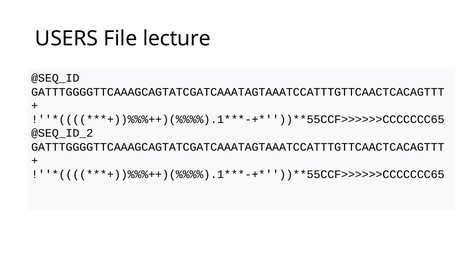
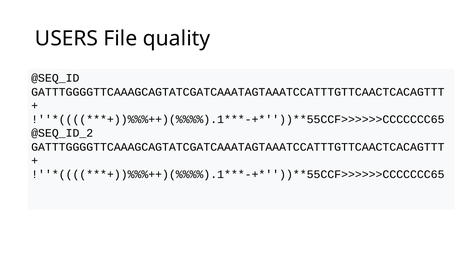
lecture: lecture -> quality (177, 39)
